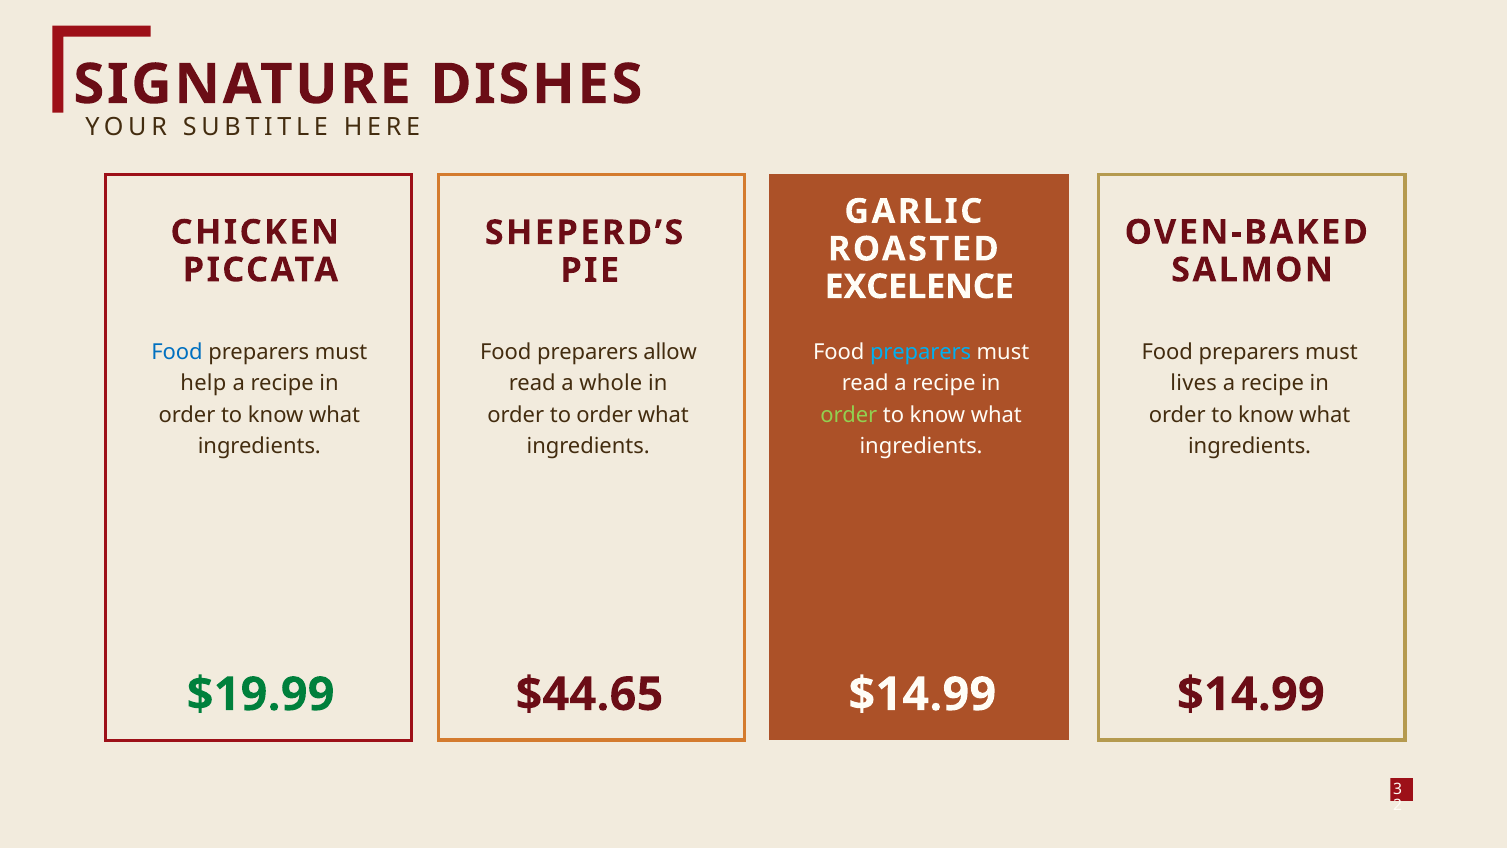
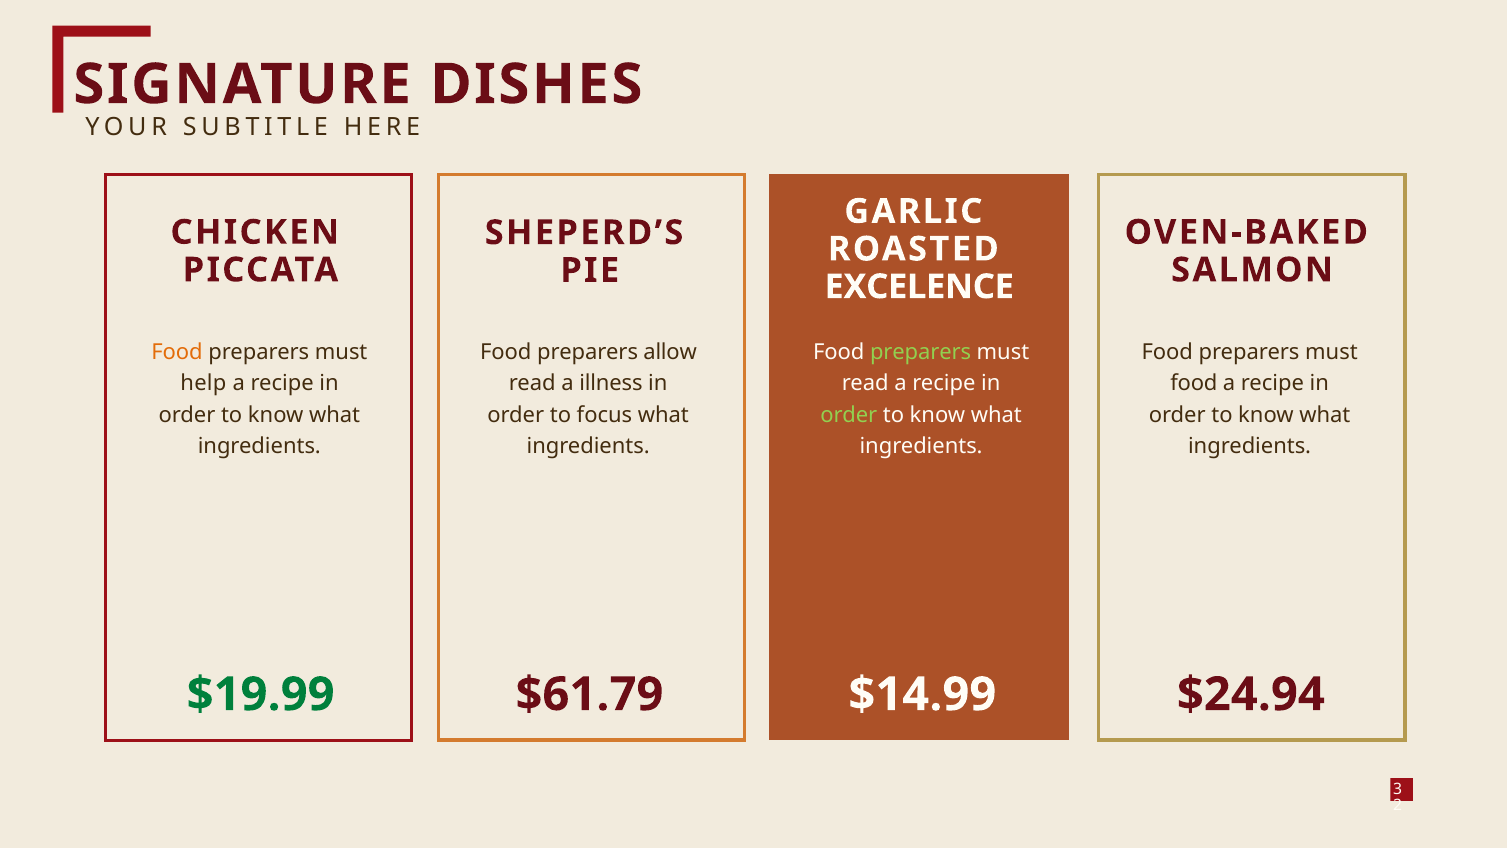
Food colour: blue -> orange (177, 352)
preparers colour: light blue -> light green (921, 352)
whole: whole -> illness (611, 384)
lives: lives -> food (1194, 384)
to order: order -> focus (604, 415)
$44.65: $44.65 -> $61.79 (589, 694)
$14.99: $14.99 -> $24.94 (1251, 694)
